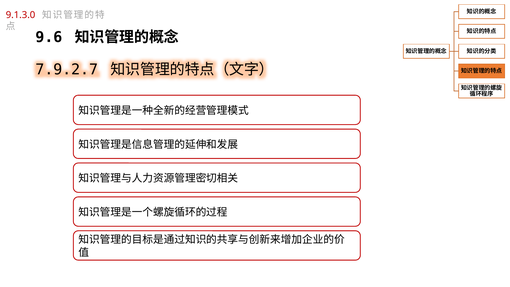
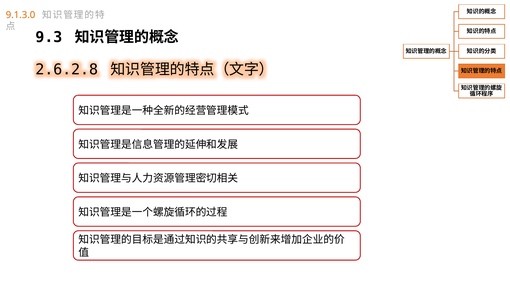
9.1.3.0 colour: red -> orange (21, 15)
9.6: 9.6 -> 9.3 (49, 37)
7.9.2.7: 7.9.2.7 -> 2.6.2.8 (67, 69)
